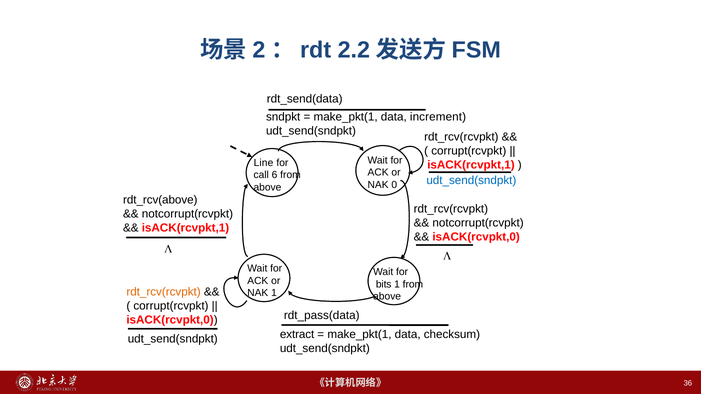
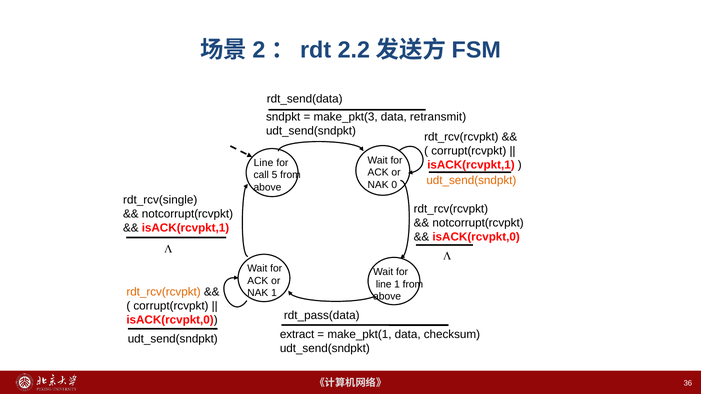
make_pkt(1: make_pkt(1 -> make_pkt(3 (346, 117)
increment: increment -> retransmit (438, 117)
6: 6 -> 5 (275, 175)
udt_send(sndpkt colour: blue -> orange (471, 180)
rdt_rcv(above: rdt_rcv(above -> rdt_rcv(single (160, 200)
bits: bits -> line (384, 285)
